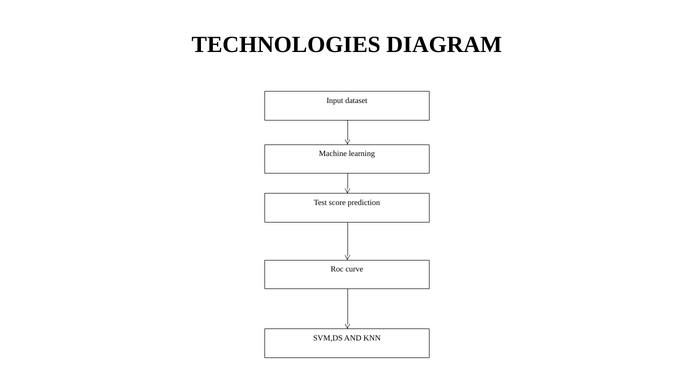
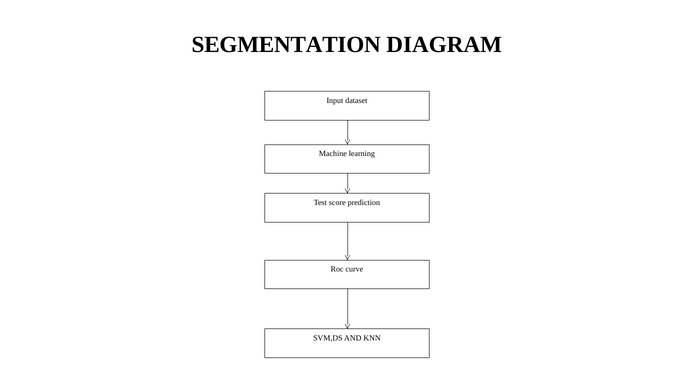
TECHNOLOGIES: TECHNOLOGIES -> SEGMENTATION (286, 44)
